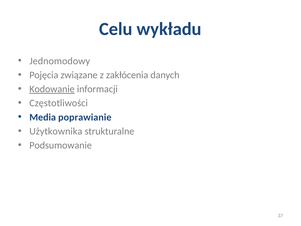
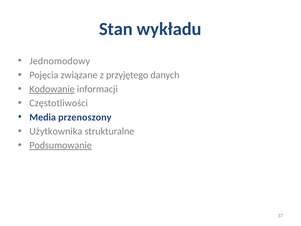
Celu: Celu -> Stan (116, 29)
zakłócenia: zakłócenia -> przyjętego (127, 75)
poprawianie: poprawianie -> przenoszony (85, 117)
Podsumowanie underline: none -> present (61, 145)
